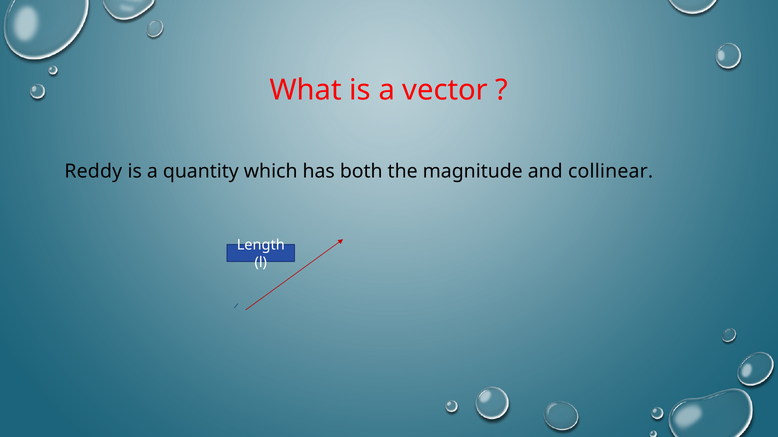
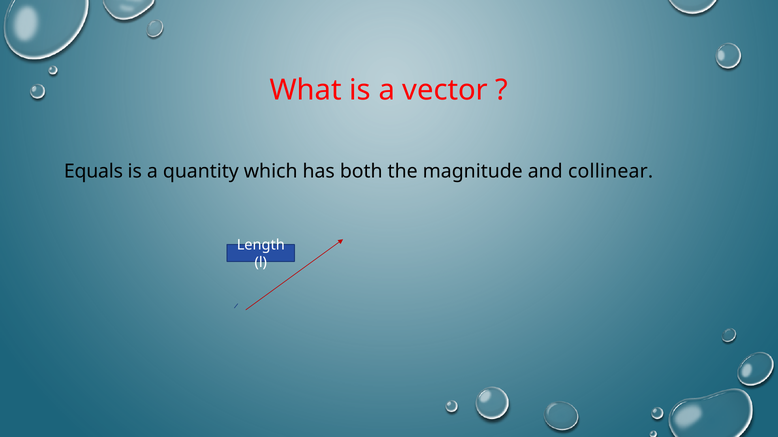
Reddy: Reddy -> Equals (93, 172)
